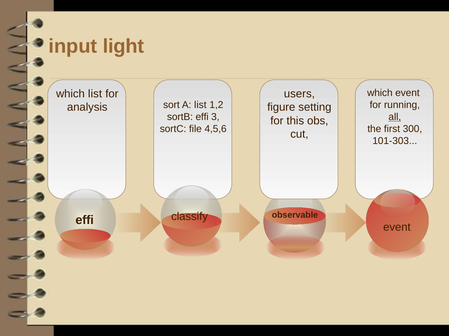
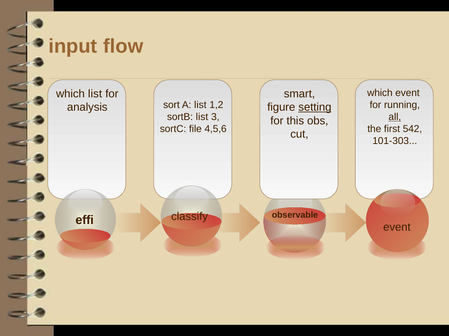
light: light -> flow (123, 46)
users: users -> smart (299, 94)
setting underline: none -> present (315, 108)
sortB effi: effi -> list (202, 117)
300: 300 -> 542 (412, 129)
